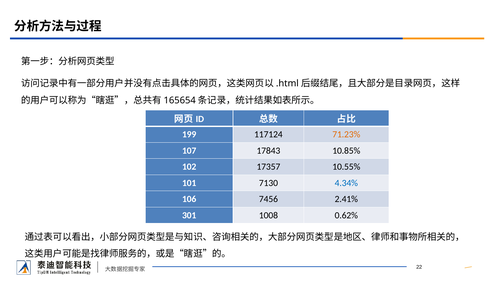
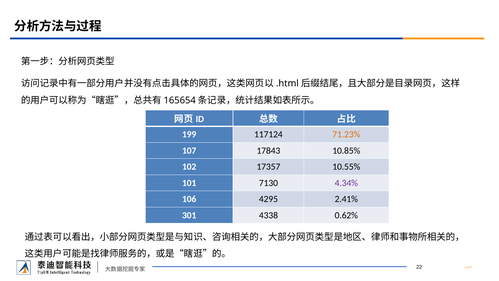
4.34% colour: blue -> purple (346, 183)
7456: 7456 -> 4295 (268, 199)
1008: 1008 -> 4338 (268, 215)
